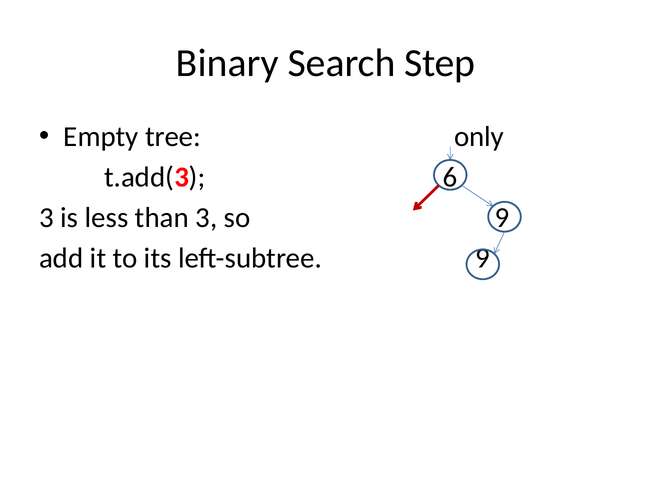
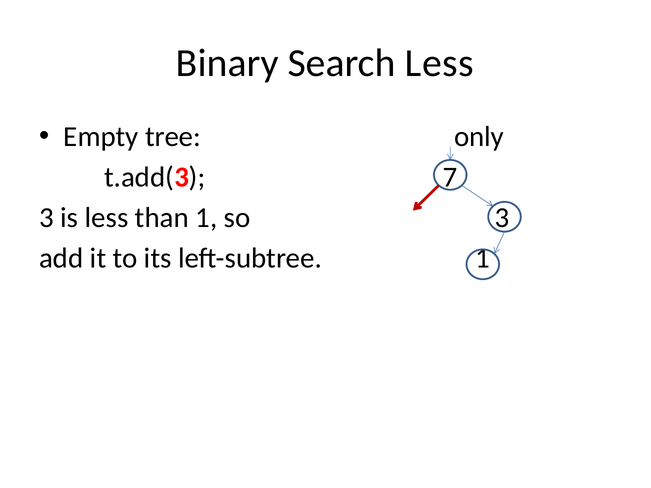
Search Step: Step -> Less (439, 63)
6: 6 -> 7 (450, 177)
than 3: 3 -> 1 (206, 218)
so 9: 9 -> 3 (502, 218)
left-subtree 9: 9 -> 1 (483, 258)
